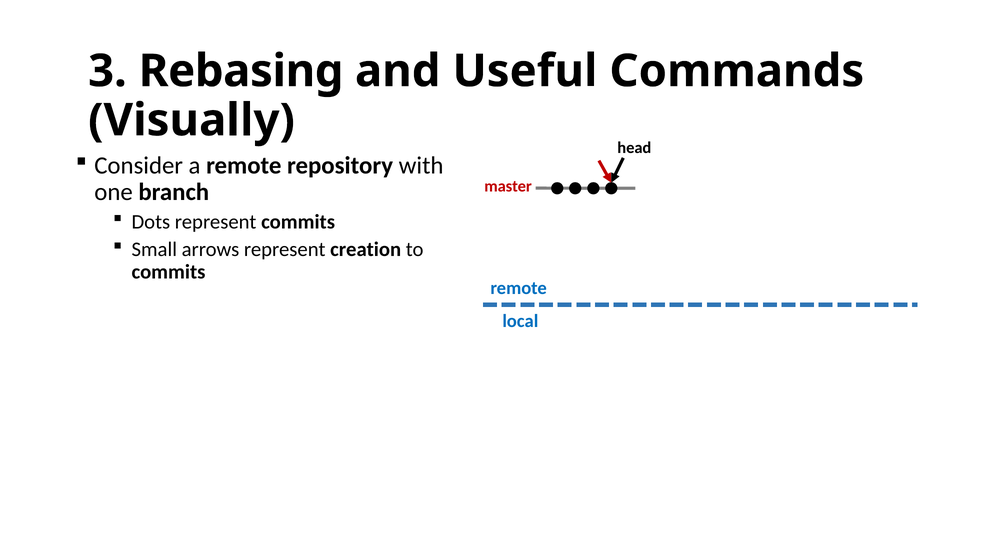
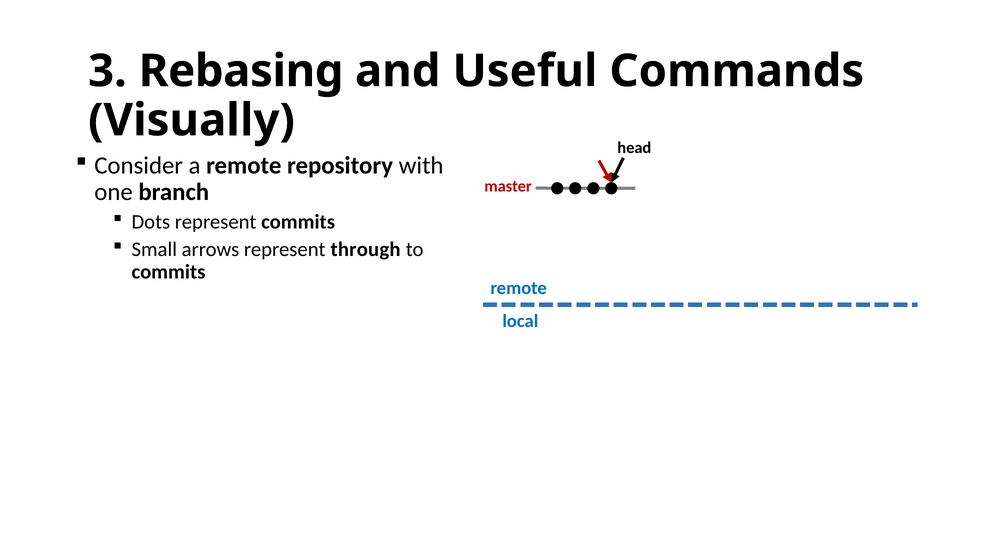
creation: creation -> through (366, 250)
